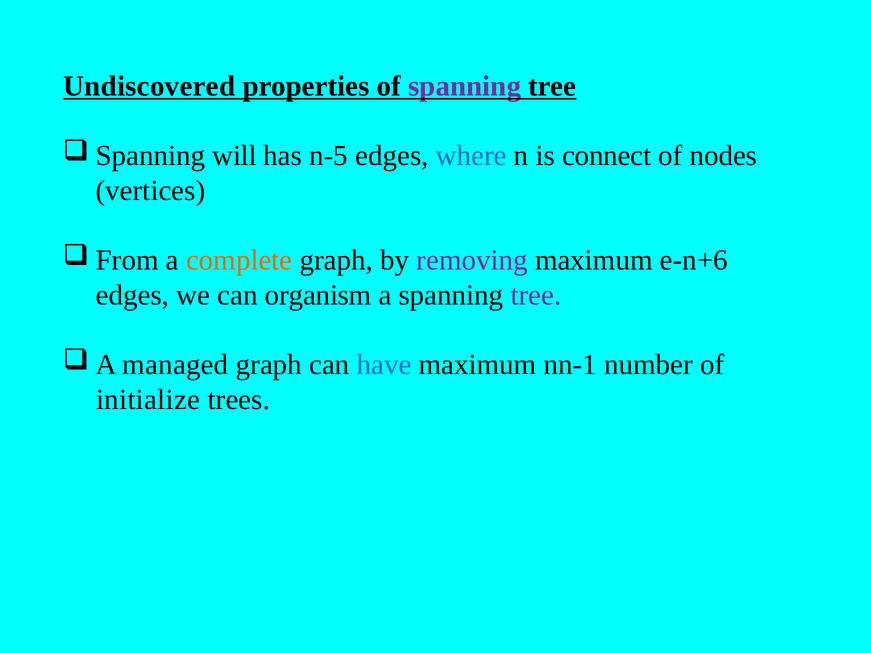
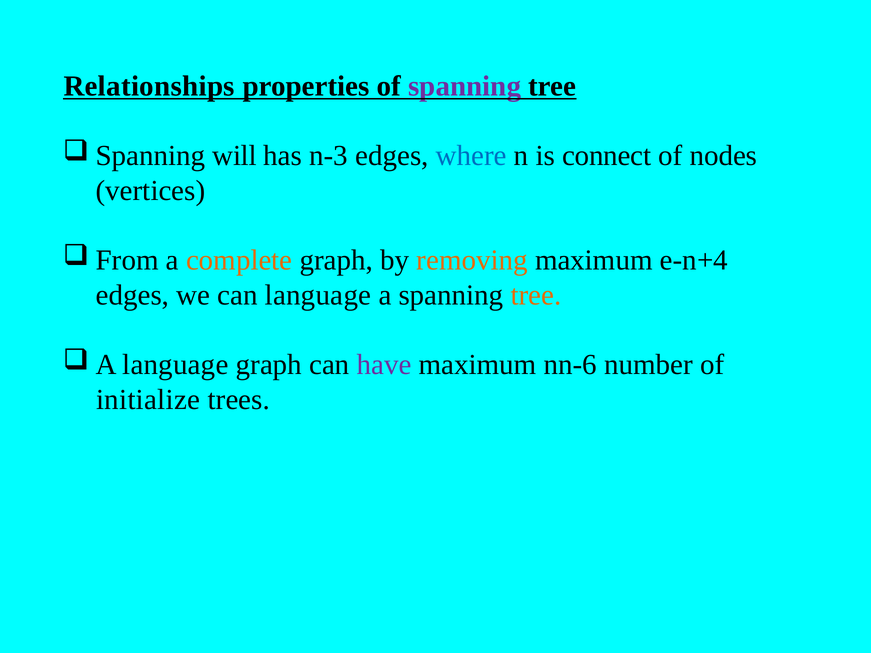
Undiscovered: Undiscovered -> Relationships (149, 86)
n-5: n-5 -> n-3 (329, 156)
removing colour: purple -> orange (472, 260)
e-n+6: e-n+6 -> e-n+4 (694, 260)
can organism: organism -> language (318, 295)
tree colour: purple -> orange (536, 295)
managed: managed -> language (175, 365)
have colour: blue -> purple (384, 365)
nn-1: nn-1 -> nn-6 (570, 365)
